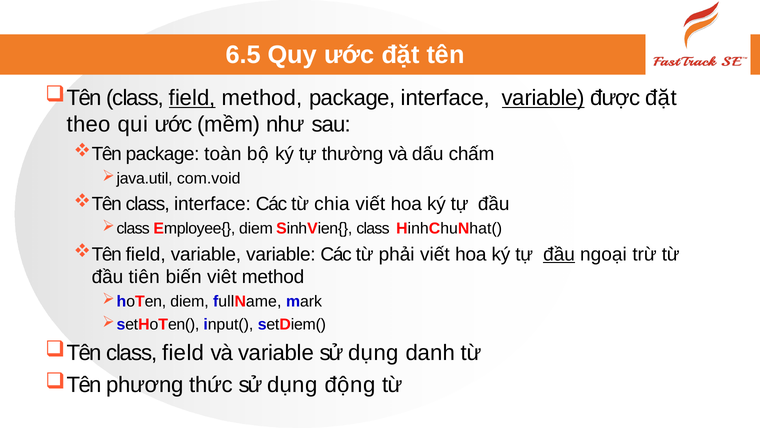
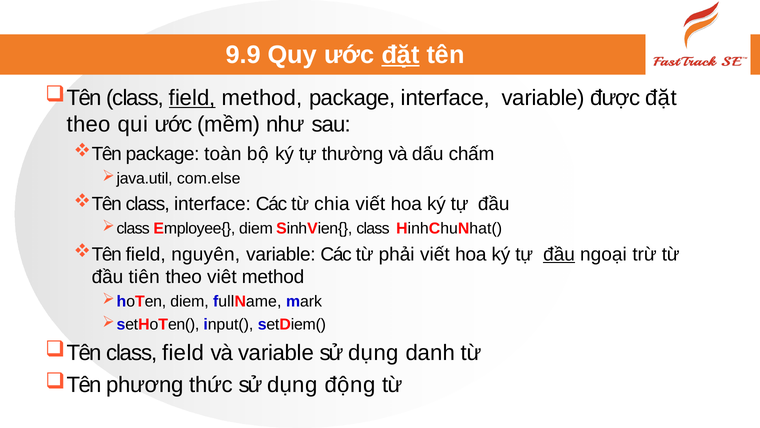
6.5: 6.5 -> 9.9 (243, 55)
đặt underline: none -> present (401, 55)
variable underline: present -> none (543, 98)
com.void: com.void -> com.else (209, 178)
field variable: variable -> nguyên (206, 254)
tiên biến: biến -> theo (184, 277)
